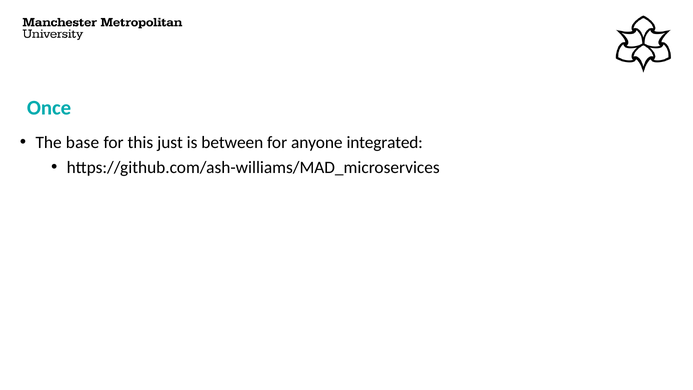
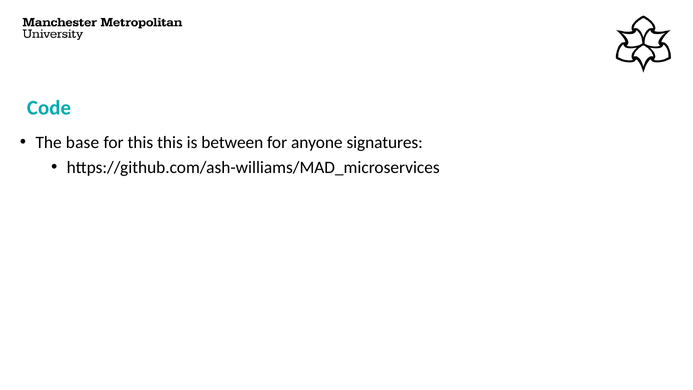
Once: Once -> Code (49, 108)
this just: just -> this (170, 142)
integrated: integrated -> signatures (385, 142)
